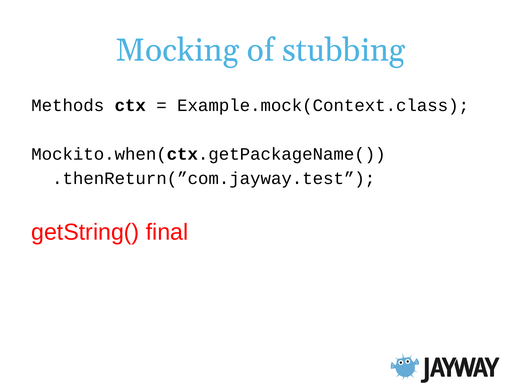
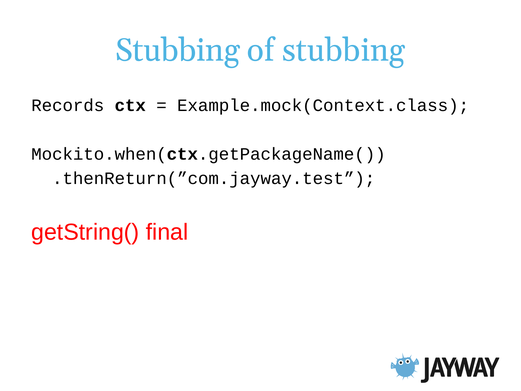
Mocking: Mocking -> Stubbing (178, 50)
Methods: Methods -> Records (68, 105)
